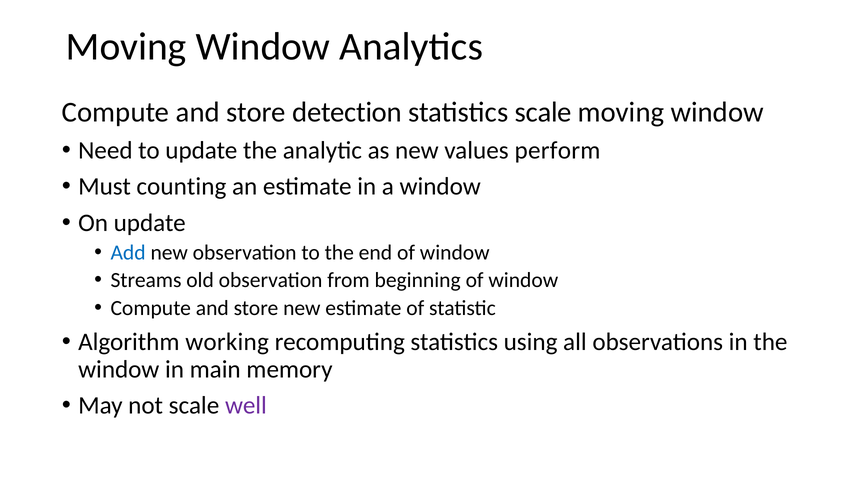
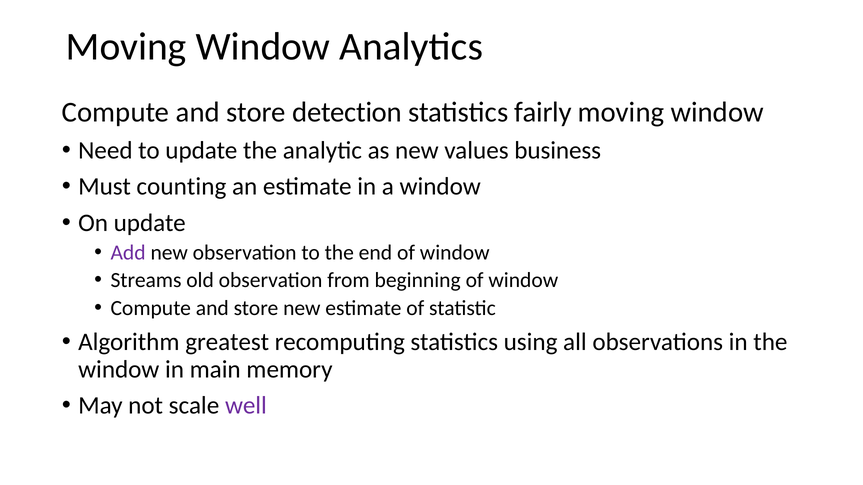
statistics scale: scale -> fairly (543, 112)
perform: perform -> business (558, 151)
Add colour: blue -> purple (128, 253)
working: working -> greatest (227, 342)
